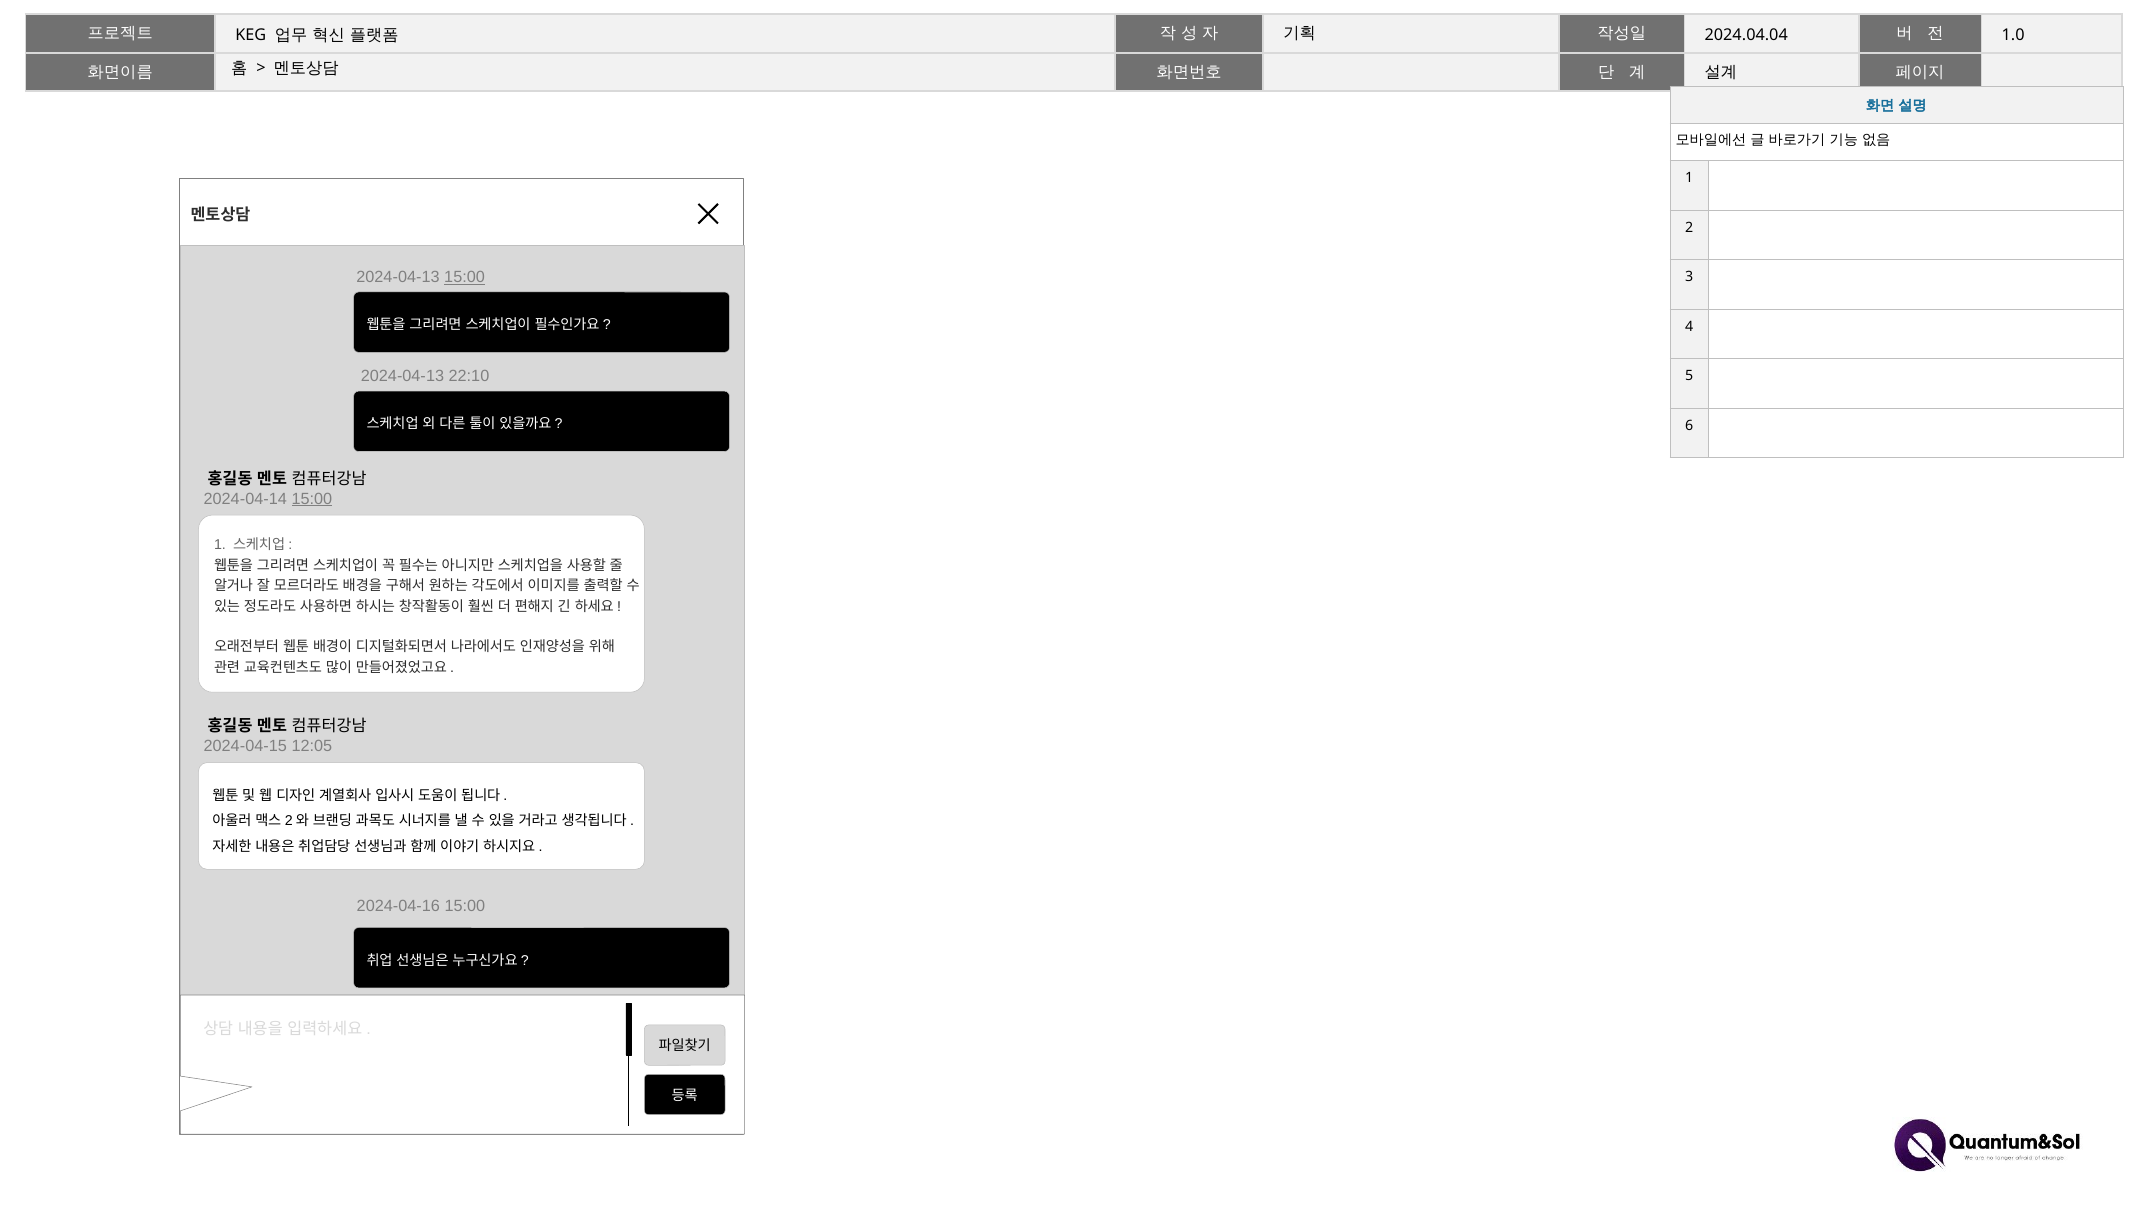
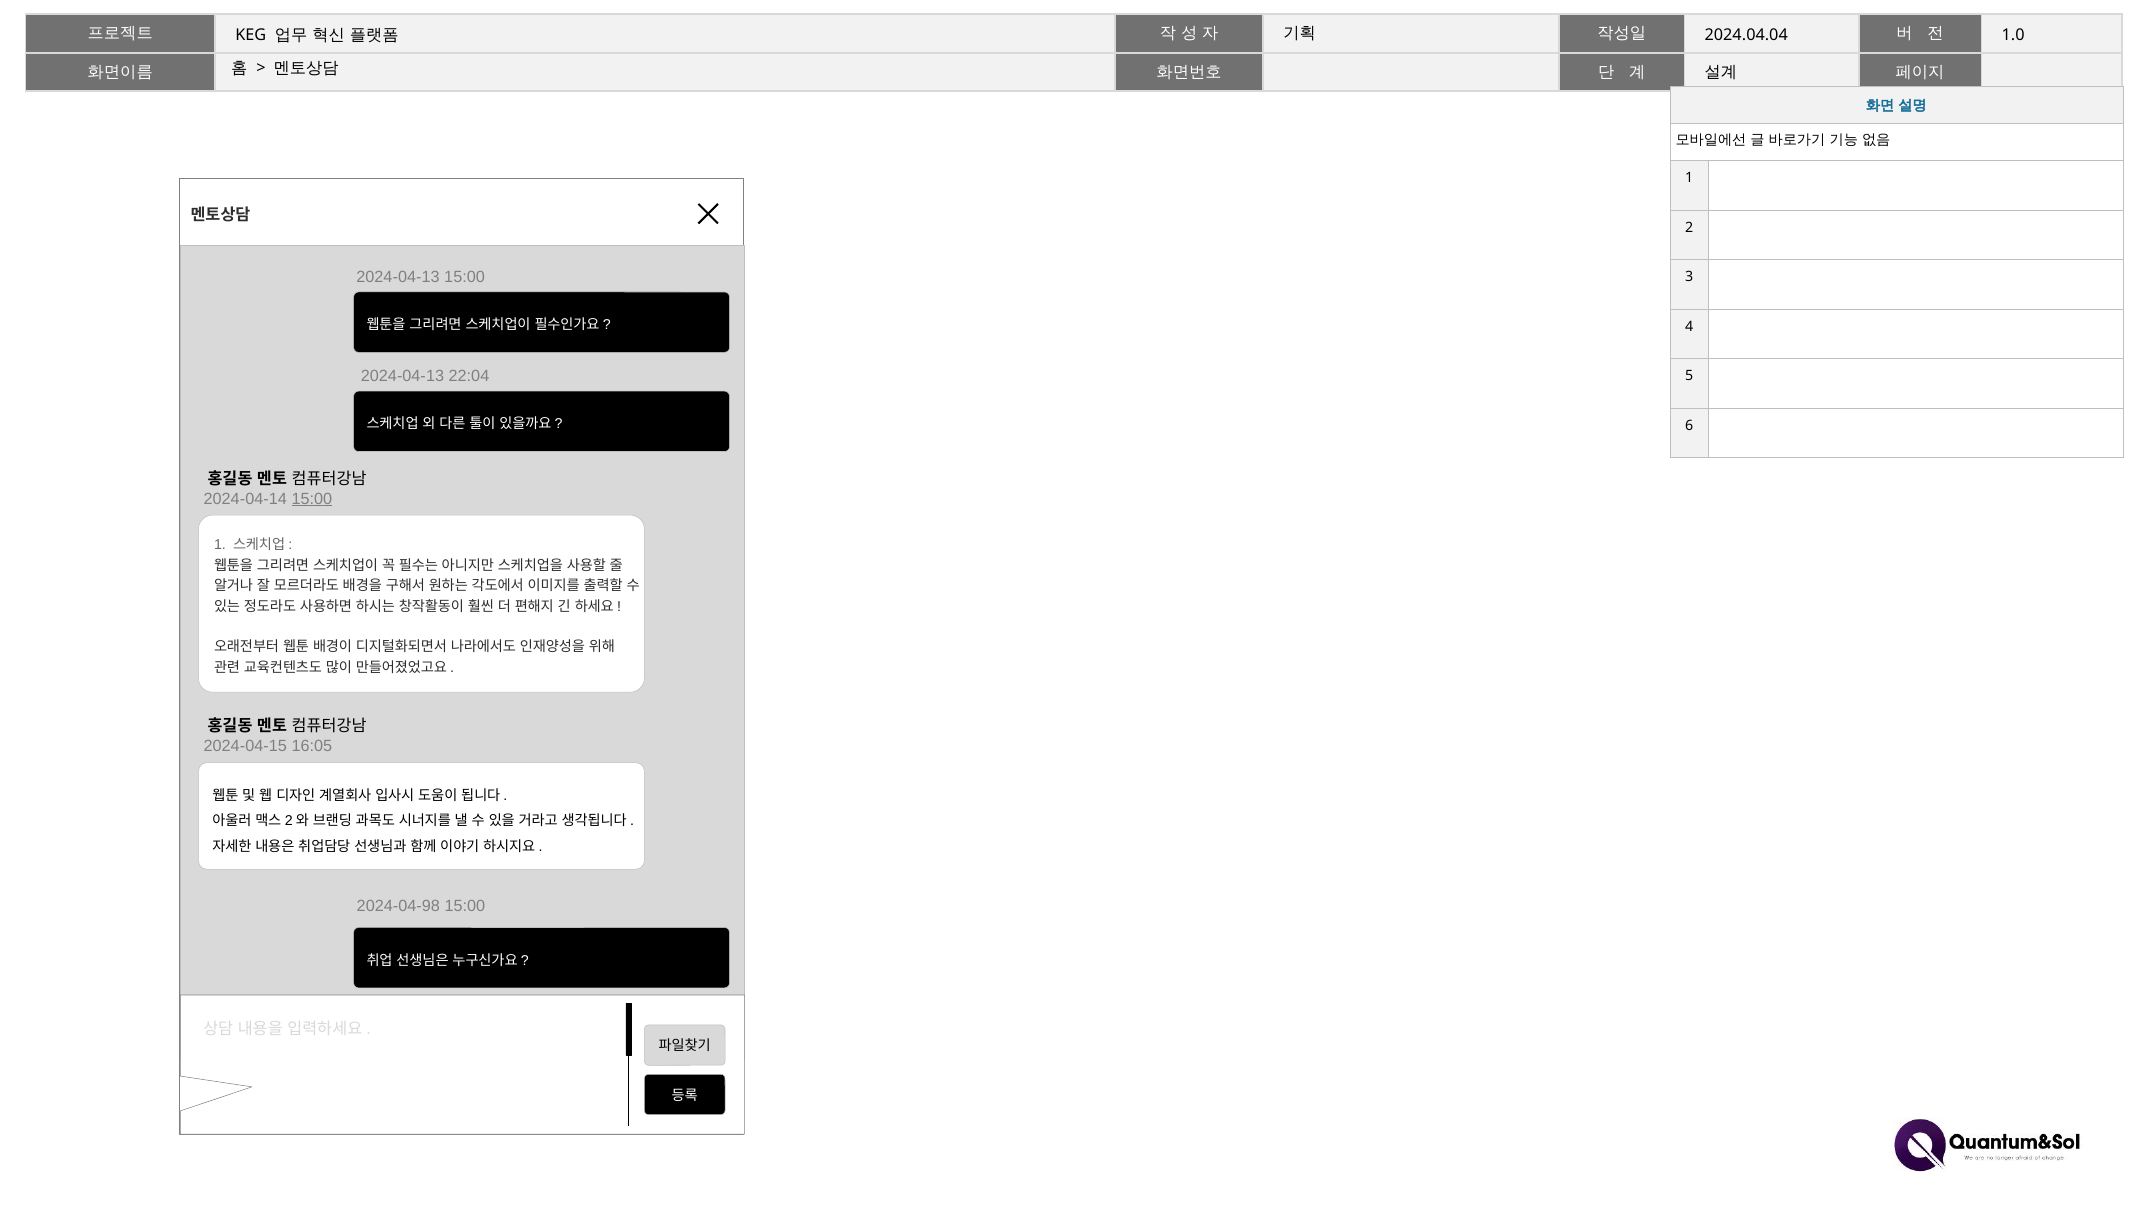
15:00 underline: present -> none (465, 277)
22:10: 22:10 -> 22:04 (469, 376)
12:05: 12:05 -> 16:05 (312, 746)
2024-04-16: 2024-04-16 -> 2024-04-98 (398, 907)
